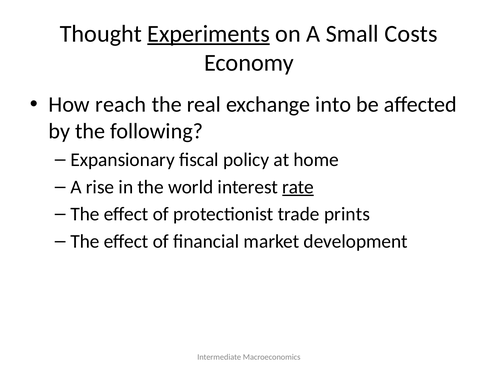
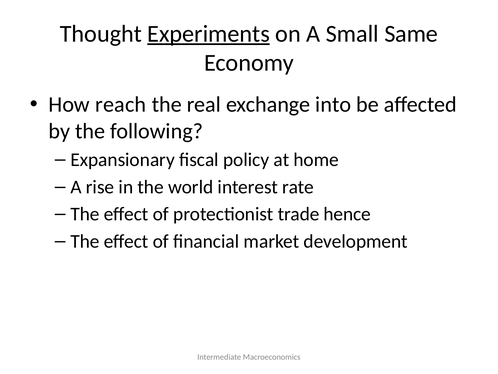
Costs: Costs -> Same (411, 34)
rate underline: present -> none (298, 187)
prints: prints -> hence (347, 214)
